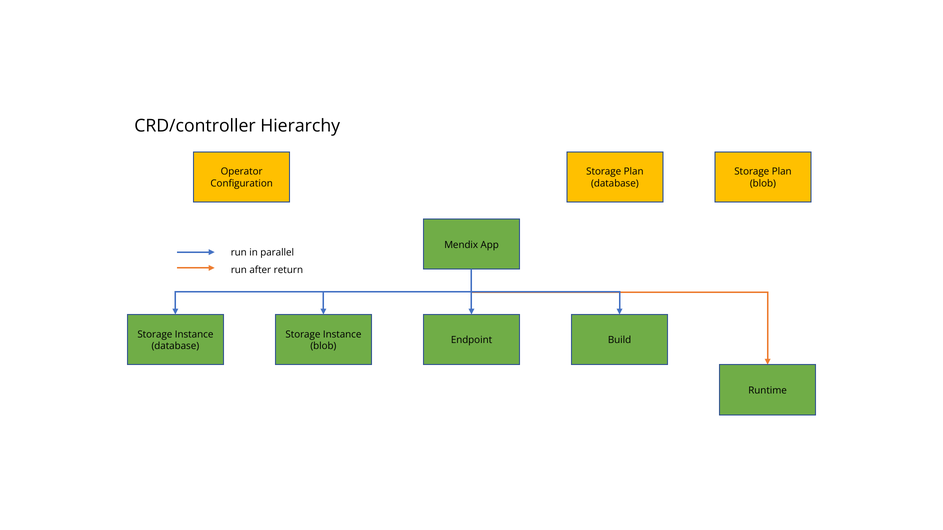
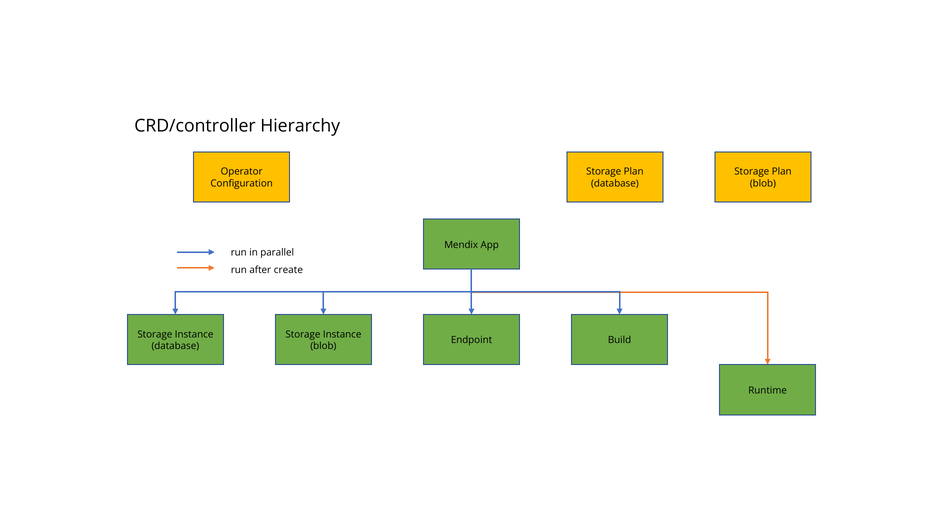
return: return -> create (288, 270)
